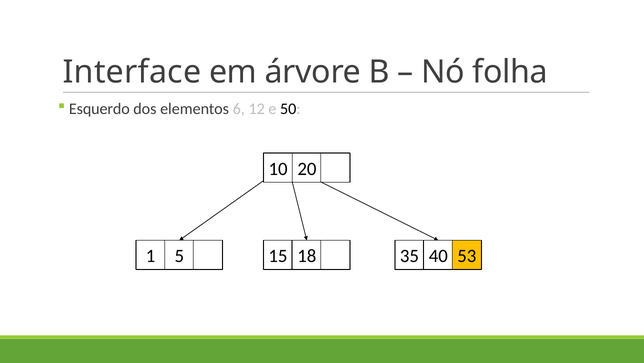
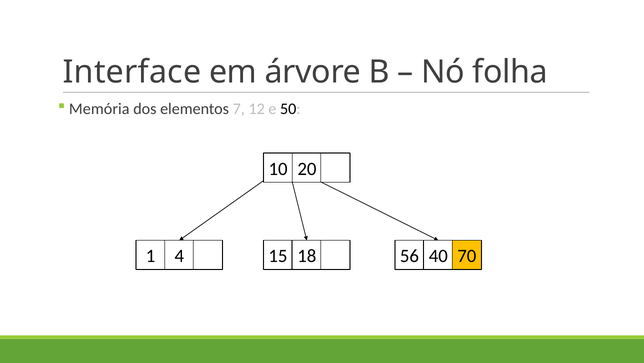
Esquerdo: Esquerdo -> Memória (99, 109)
6: 6 -> 7 (239, 109)
5: 5 -> 4 (179, 256)
35: 35 -> 56 (409, 256)
53: 53 -> 70 (467, 256)
